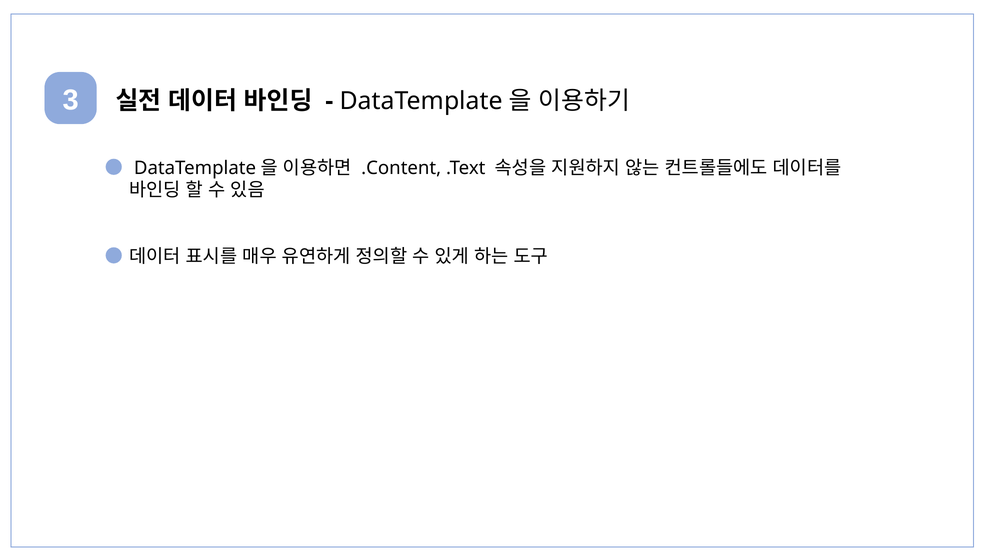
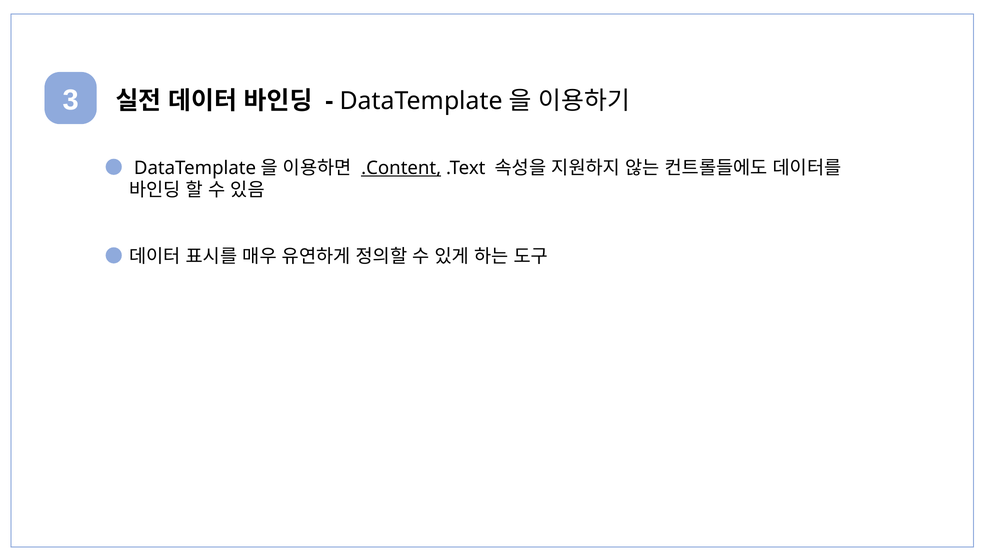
.Content underline: none -> present (401, 168)
